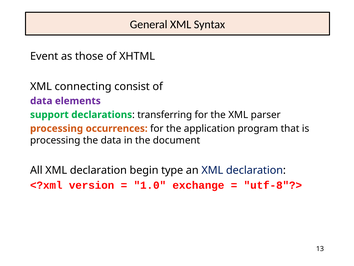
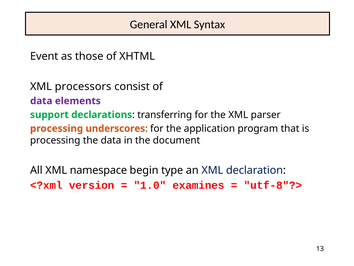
connecting: connecting -> processors (83, 86)
occurrences: occurrences -> underscores (117, 128)
All XML declaration: declaration -> namespace (98, 170)
exchange: exchange -> examines (198, 185)
